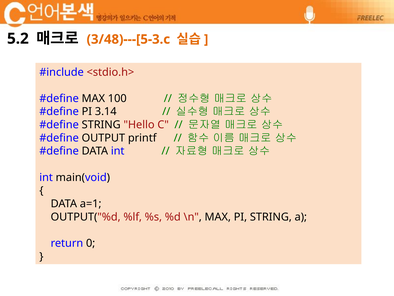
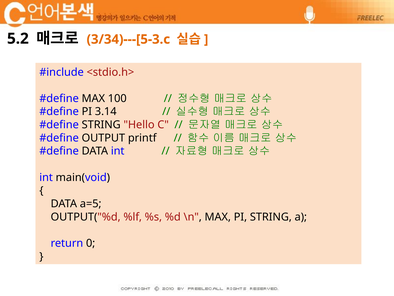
3/48)---[5-3.c: 3/48)---[5-3.c -> 3/34)---[5-3.c (128, 39)
a=1: a=1 -> a=5 (91, 203)
